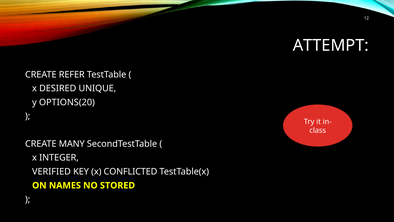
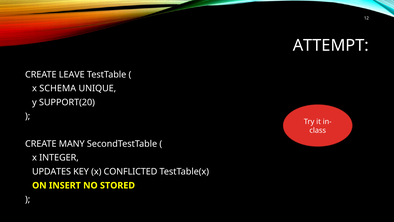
REFER: REFER -> LEAVE (72, 74)
DESIRED: DESIRED -> SCHEMA (58, 88)
OPTIONS(20: OPTIONS(20 -> SUPPORT(20 (67, 102)
VERIFIED: VERIFIED -> UPDATES (52, 171)
NAMES: NAMES -> INSERT (65, 185)
